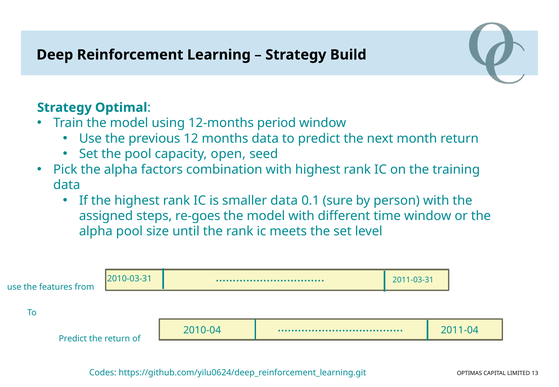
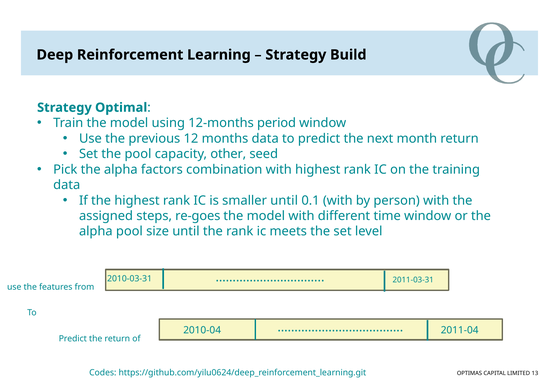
open: open -> other (228, 154)
smaller data: data -> until (284, 200)
0.1 sure: sure -> with (338, 200)
